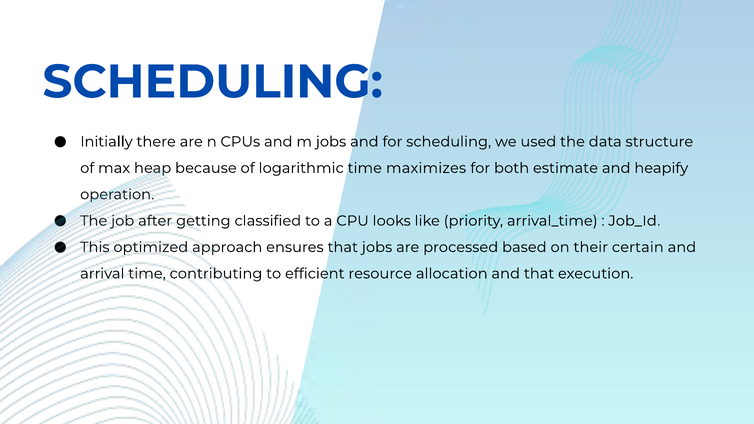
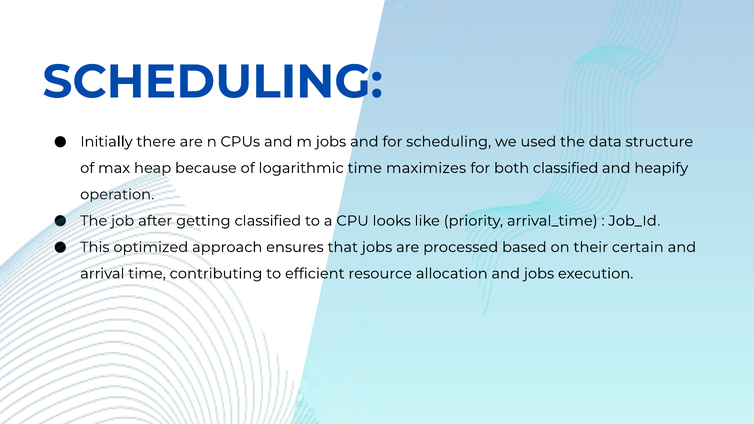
both estimate: estimate -> classified (566, 168)
and that: that -> jobs (539, 274)
